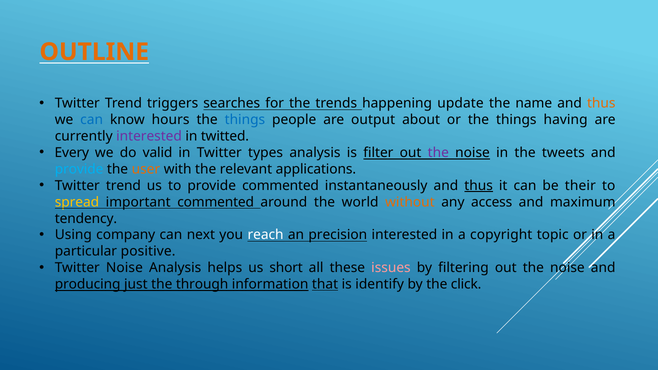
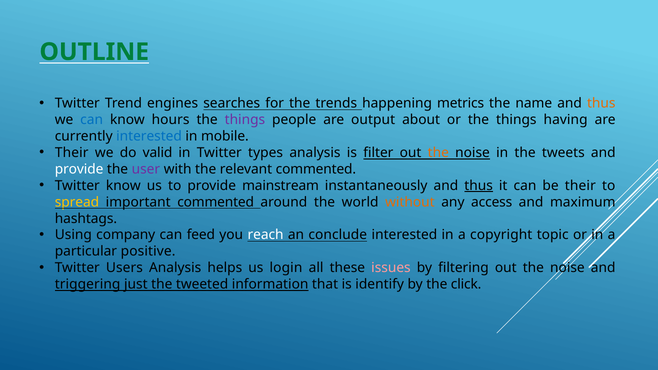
OUTLINE colour: orange -> green (94, 52)
triggers: triggers -> engines (173, 103)
update: update -> metrics (461, 103)
things colour: blue -> purple (245, 120)
interested colour: purple -> blue (149, 136)
twitted: twitted -> mobile (225, 136)
Every: Every -> Their (72, 153)
the colour: purple -> orange (438, 153)
provide colour: light blue -> white (79, 169)
user colour: orange -> purple (146, 169)
relevant applications: applications -> commented (316, 169)
trend: trend -> know (123, 186)
provide commented: commented -> mainstream (281, 186)
tendency: tendency -> hashtags (86, 219)
next: next -> feed (201, 235)
precision: precision -> conclude (338, 235)
Twitter Noise: Noise -> Users (124, 268)
short: short -> login (286, 268)
producing: producing -> triggering (88, 284)
through: through -> tweeted (202, 284)
that underline: present -> none (325, 284)
